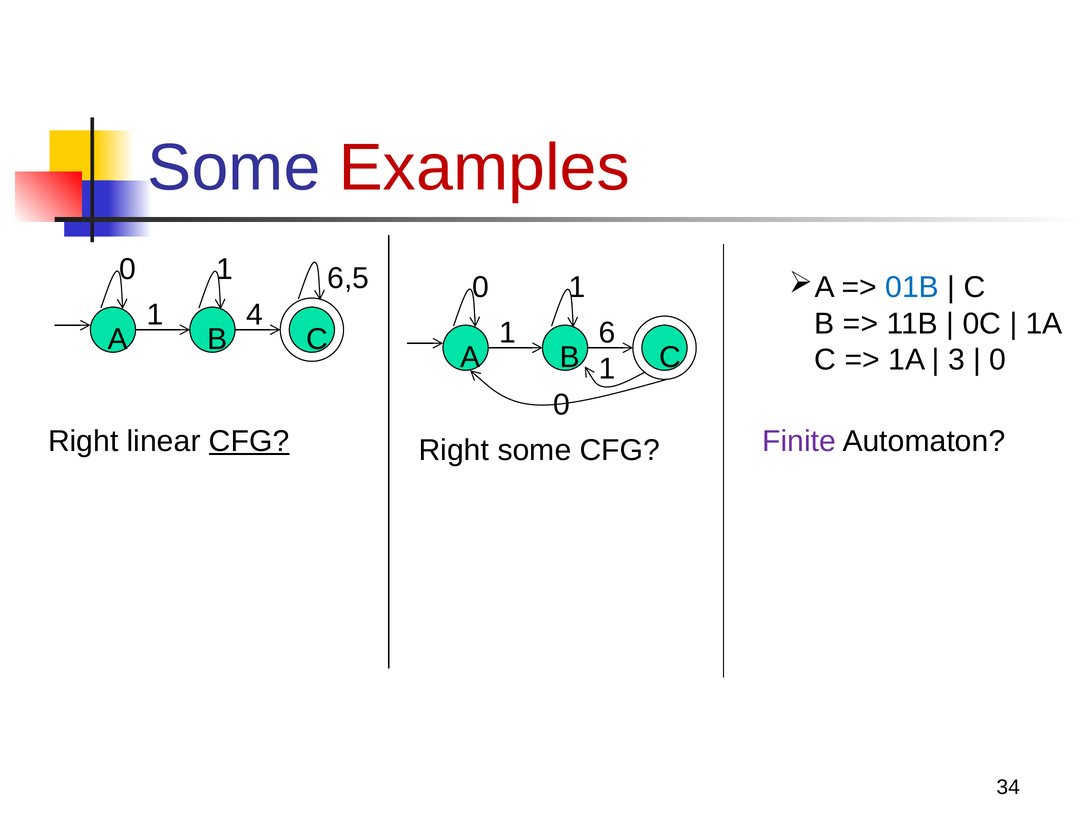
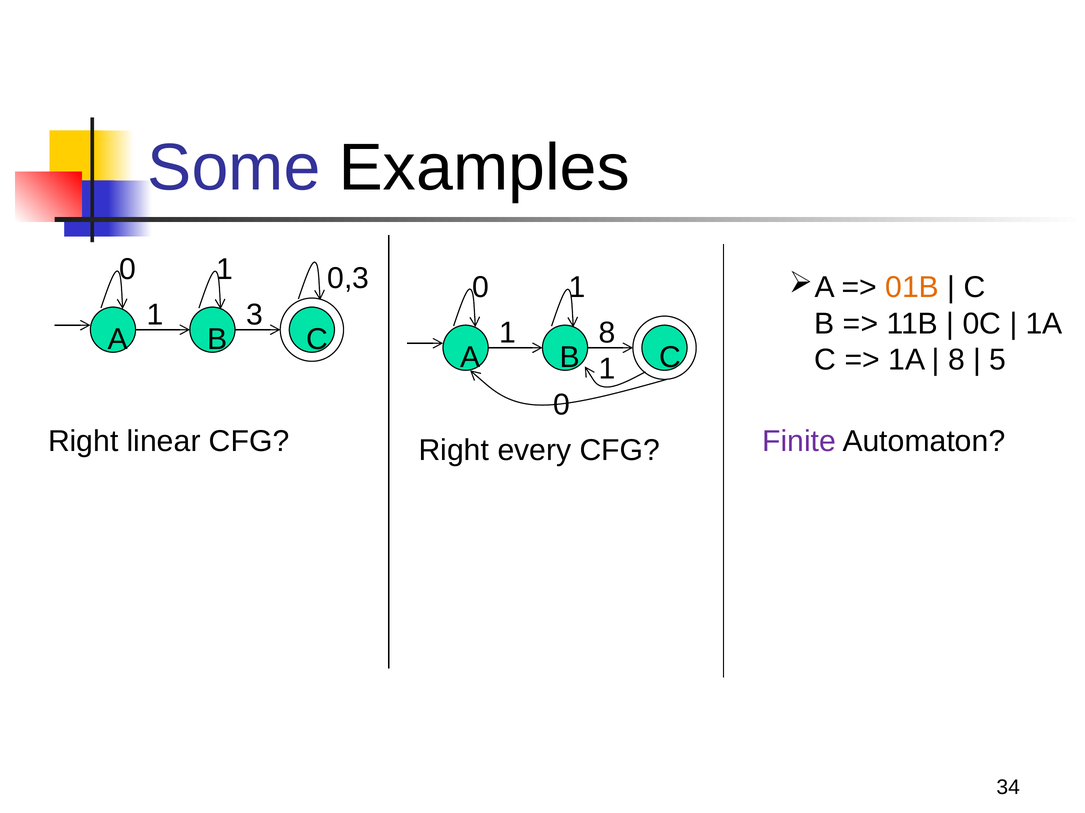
Examples colour: red -> black (484, 168)
6,5: 6,5 -> 0,3 (348, 279)
01B colour: blue -> orange (912, 288)
4: 4 -> 3 (254, 315)
1 6: 6 -> 8 (607, 333)
3: 3 -> 8 (956, 360)
0: 0 -> 5 (998, 360)
CFG underline: present -> none (249, 441)
Right some: some -> every (534, 450)
